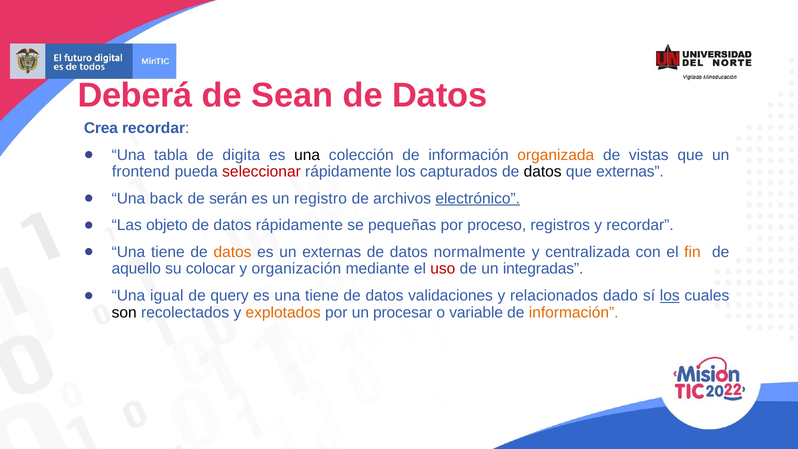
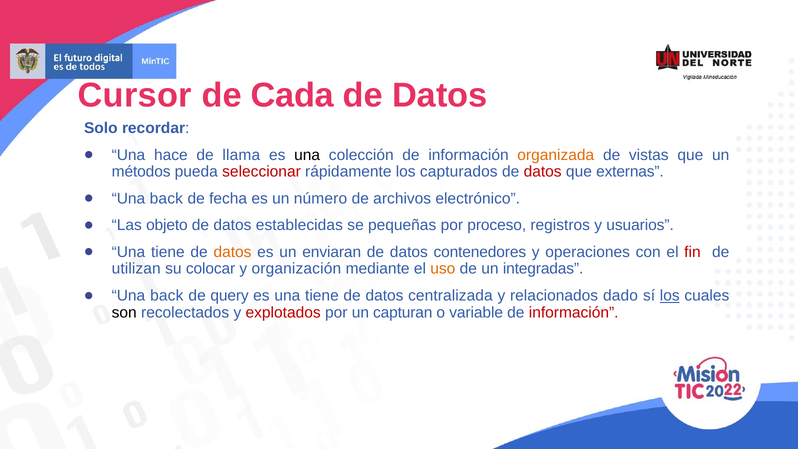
Deberá: Deberá -> Cursor (135, 96)
Sean: Sean -> Cada (292, 96)
Crea: Crea -> Solo (101, 128)
tabla: tabla -> hace (171, 155)
digita: digita -> llama (241, 155)
frontend: frontend -> métodos (141, 172)
datos colour: black -> red (543, 172)
serán: serán -> fecha (228, 198)
registro: registro -> número (320, 198)
electrónico underline: present -> none (478, 198)
datos rápidamente: rápidamente -> establecidas (299, 225)
y recordar: recordar -> usuarios (640, 225)
un externas: externas -> enviaran (332, 252)
normalmente: normalmente -> contenedores (480, 252)
centralizada: centralizada -> operaciones (588, 252)
fin colour: orange -> red (692, 252)
aquello: aquello -> utilizan (136, 269)
uso colour: red -> orange (443, 269)
igual: igual -> back (167, 296)
validaciones: validaciones -> centralizada (450, 296)
explotados colour: orange -> red (283, 312)
procesar: procesar -> capturan (403, 312)
información colour: orange -> red (574, 312)
